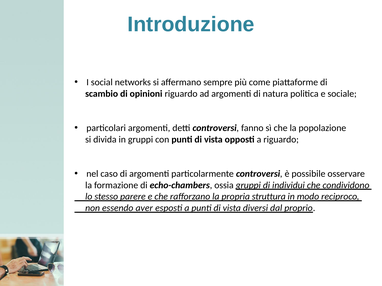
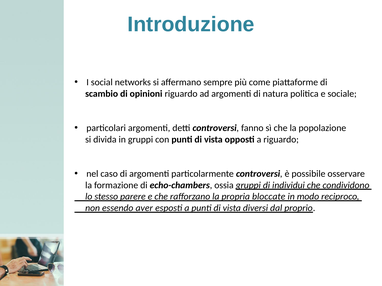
struttura: struttura -> bloccate (269, 197)
